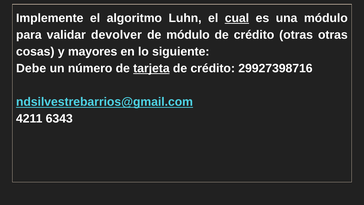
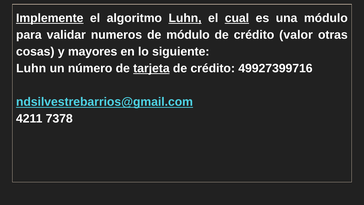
Implemente underline: none -> present (50, 18)
Luhn underline: none -> present (185, 18)
devolver: devolver -> numeros (116, 35)
crédito otras: otras -> valor (296, 35)
Debe: Debe -> Luhn (31, 68)
29927398716: 29927398716 -> 49927399716 (275, 68)
6343: 6343 -> 7378 (59, 119)
